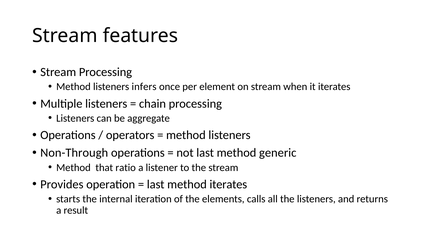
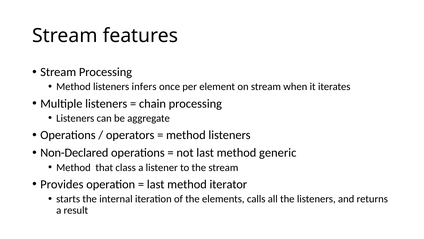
Non-Through: Non-Through -> Non-Declared (74, 153)
ratio: ratio -> class (126, 167)
method iterates: iterates -> iterator (228, 184)
